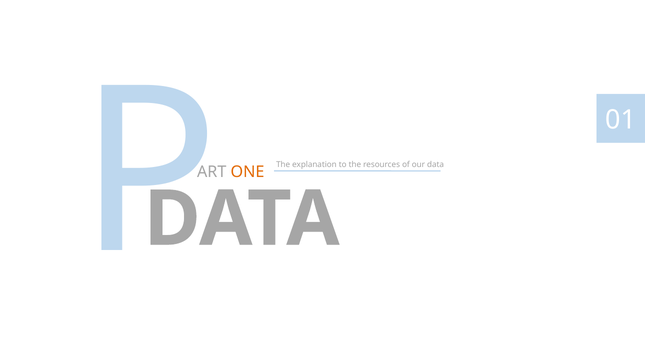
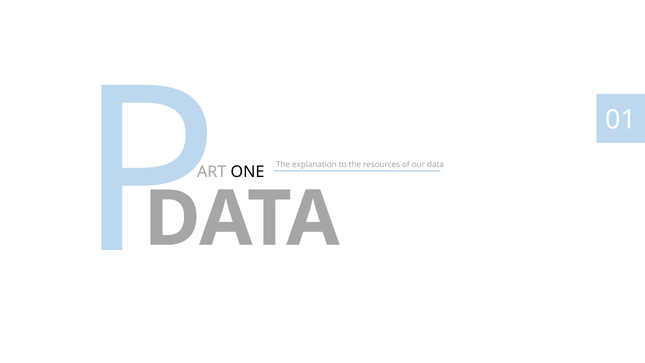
ONE colour: orange -> black (247, 172)
